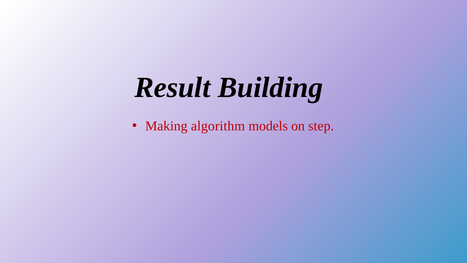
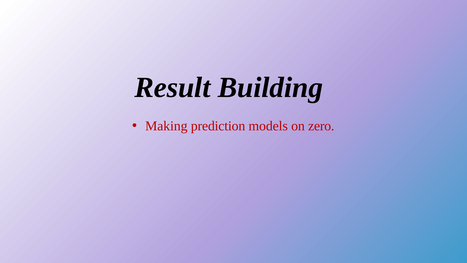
algorithm: algorithm -> prediction (218, 126)
step: step -> zero (321, 126)
